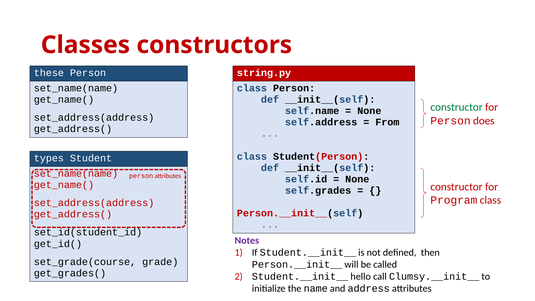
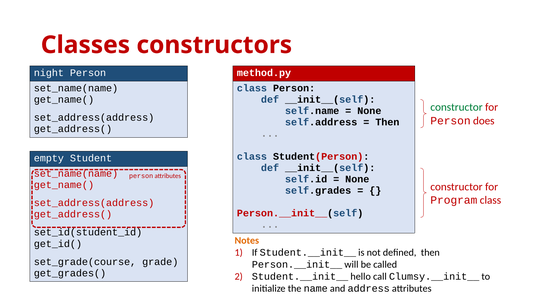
these: these -> night (49, 73)
string.py: string.py -> method.py (264, 73)
From: From -> Then (387, 122)
types: types -> empty (49, 158)
Notes colour: purple -> orange (247, 240)
